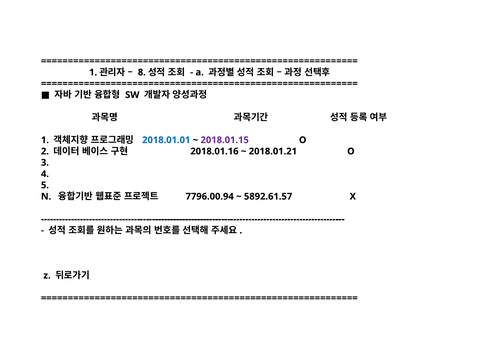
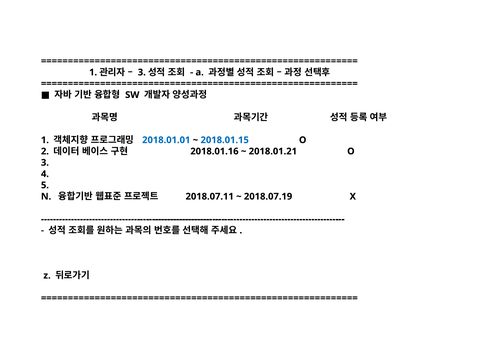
8: 8 -> 3 (142, 72)
2018.01.15 colour: purple -> blue (225, 140)
7796.00.94: 7796.00.94 -> 2018.07.11 (210, 196)
5892.61.57: 5892.61.57 -> 2018.07.19 (268, 196)
